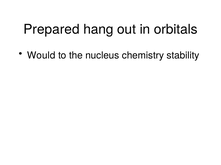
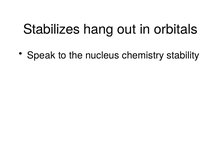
Prepared: Prepared -> Stabilizes (52, 29)
Would: Would -> Speak (41, 56)
